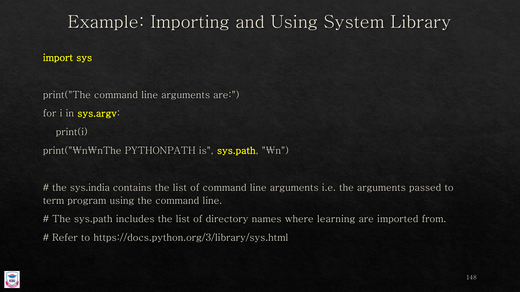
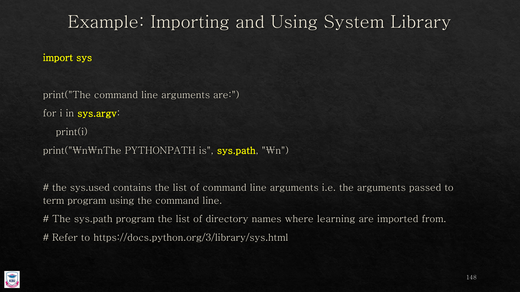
sys.india: sys.india -> sys.used (90, 188)
sys.path includes: includes -> program (135, 219)
